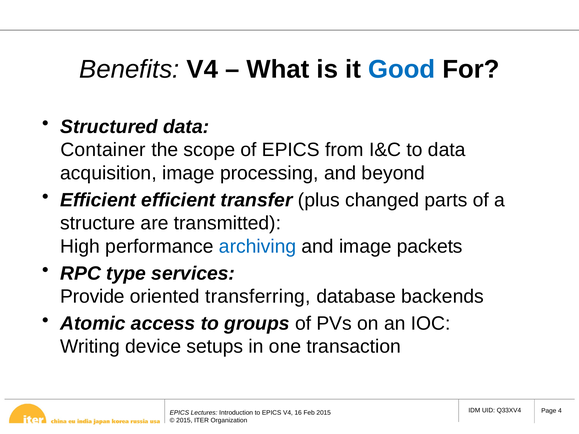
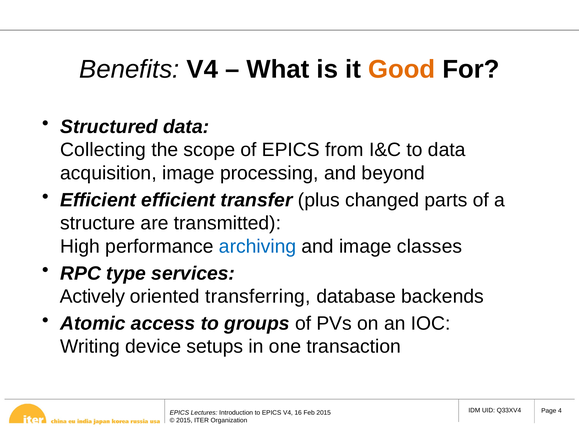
Good colour: blue -> orange (402, 69)
Container: Container -> Collecting (103, 150)
packets: packets -> classes (430, 246)
Provide: Provide -> Actively (93, 297)
